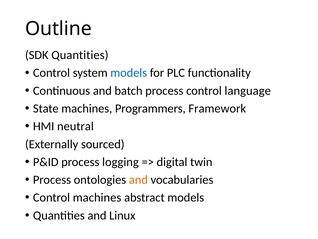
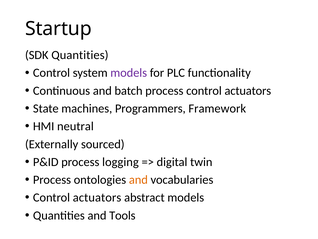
Outline: Outline -> Startup (58, 29)
models colour: blue -> purple (129, 73)
process control language: language -> actuators (248, 91)
machines: machines -> actuators (97, 197)
Linux: Linux -> Tools (122, 215)
